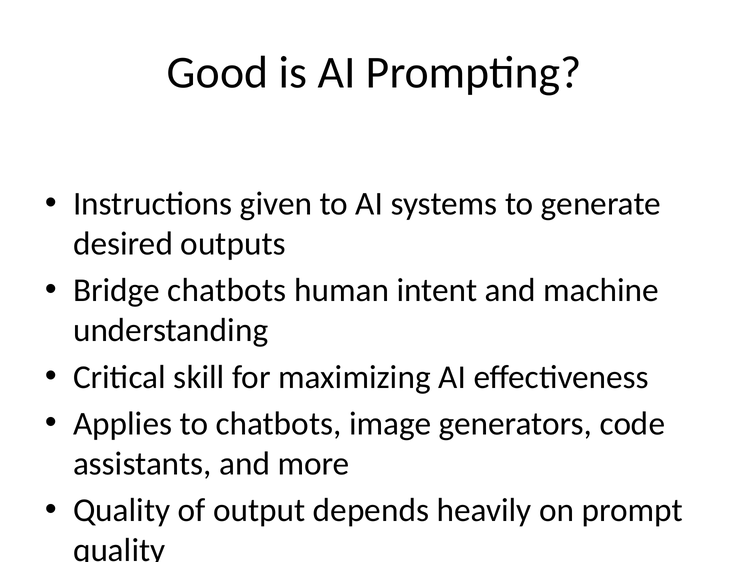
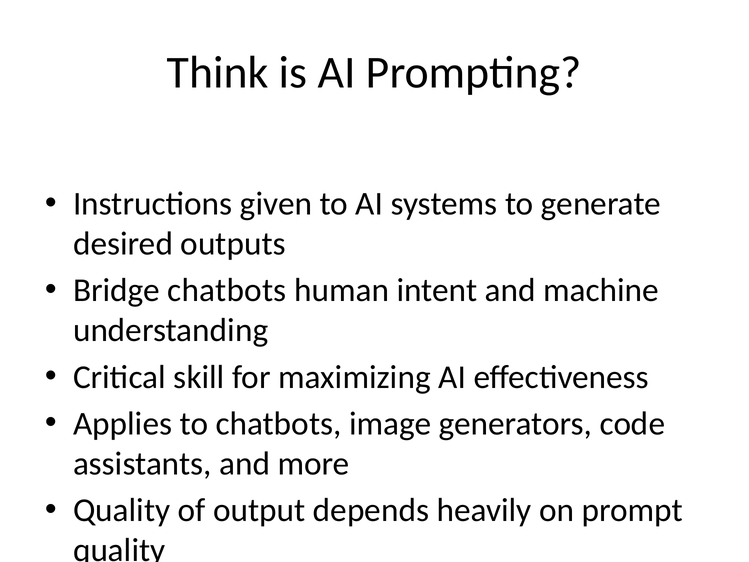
Good: Good -> Think (218, 73)
